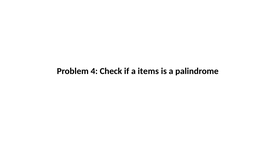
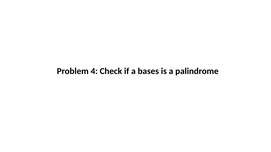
items: items -> bases (148, 71)
